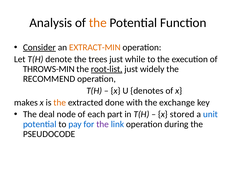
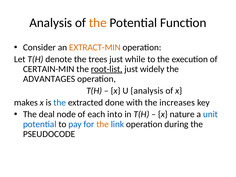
Consider underline: present -> none (39, 47)
THROWS-MIN: THROWS-MIN -> CERTAIN-MIN (49, 69)
RECOMMEND: RECOMMEND -> ADVANTAGES (49, 79)
U denotes: denotes -> analysis (147, 91)
the colour: orange -> blue (60, 102)
exchange: exchange -> increases (177, 102)
part: part -> into (115, 114)
stored: stored -> nature (182, 114)
the colour: purple -> orange (103, 124)
